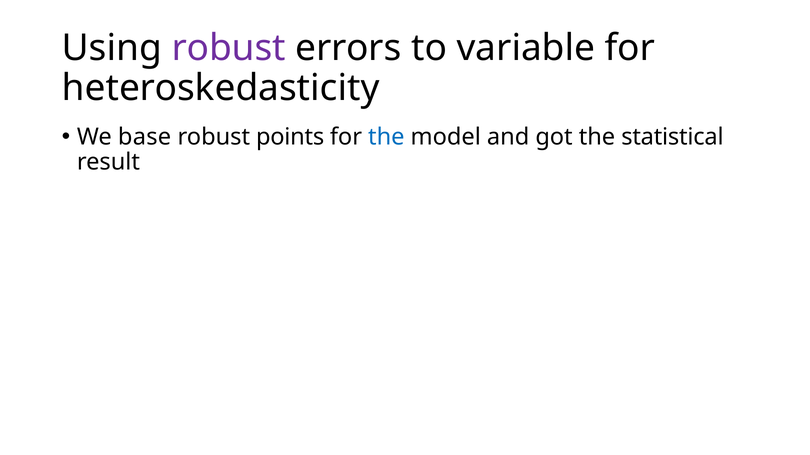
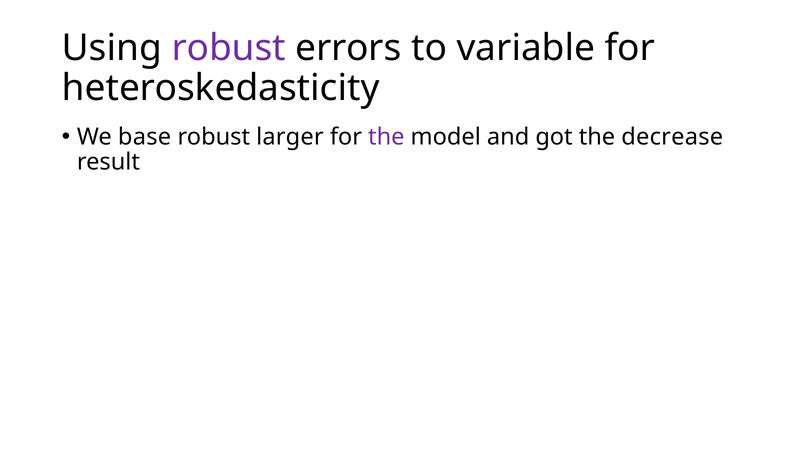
points: points -> larger (290, 137)
the colour: blue -> purple (386, 137)
statistical: statistical -> decrease (672, 137)
